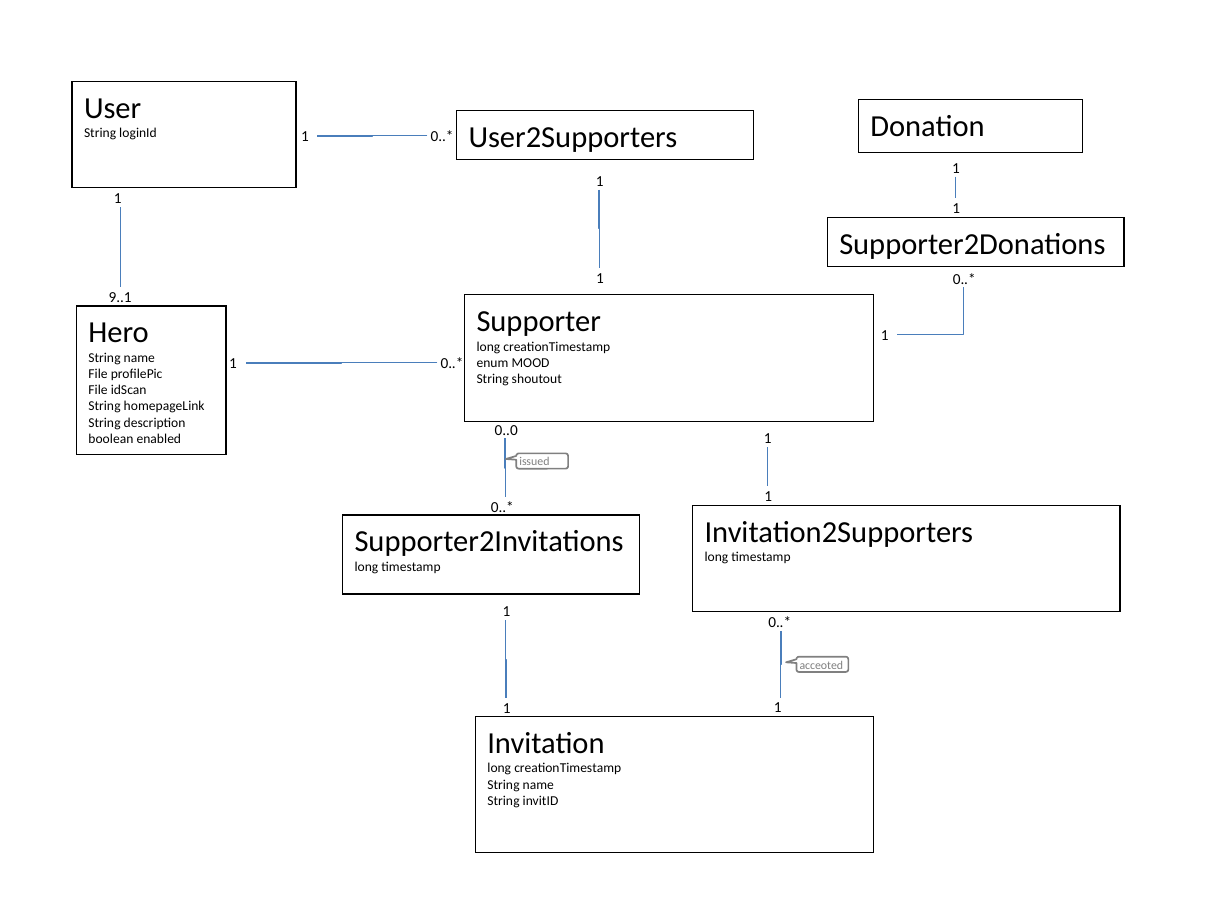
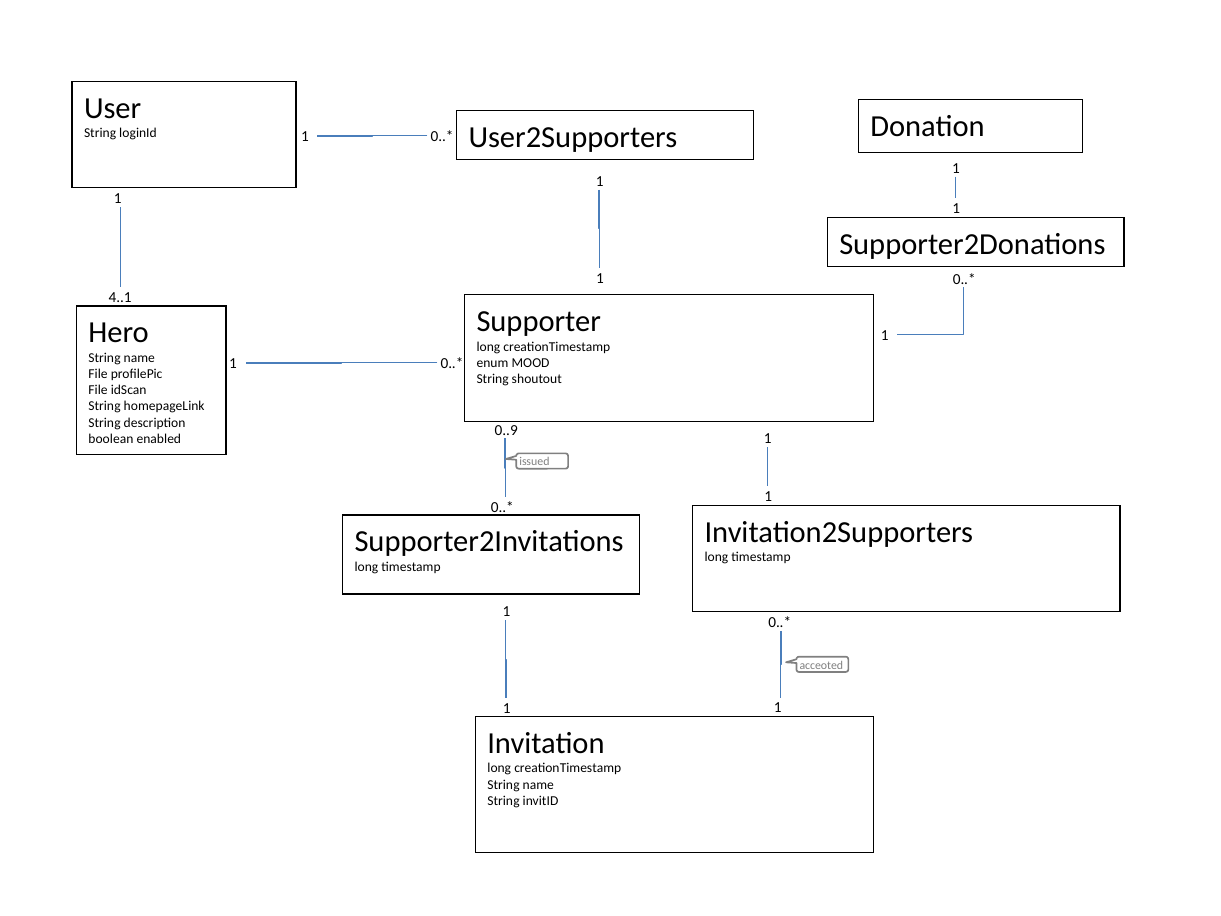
9..1: 9..1 -> 4..1 (120, 298)
0..0: 0..0 -> 0..9 (506, 430)
